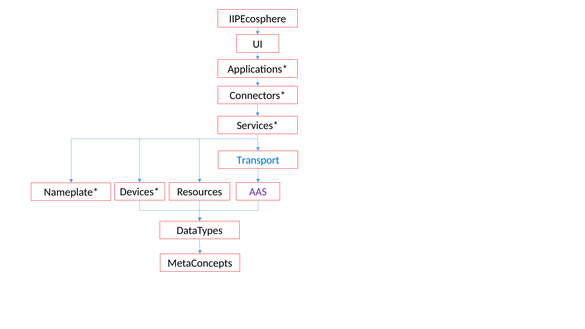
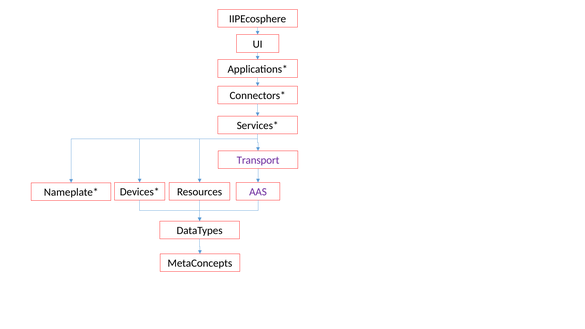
Transport colour: blue -> purple (258, 160)
